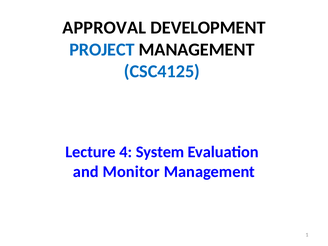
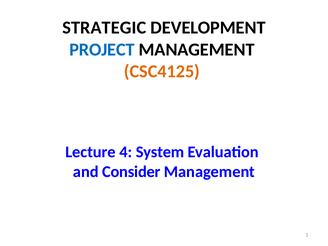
APPROVAL: APPROVAL -> STRATEGIC (104, 28)
CSC4125 colour: blue -> orange (162, 71)
Monitor: Monitor -> Consider (131, 172)
